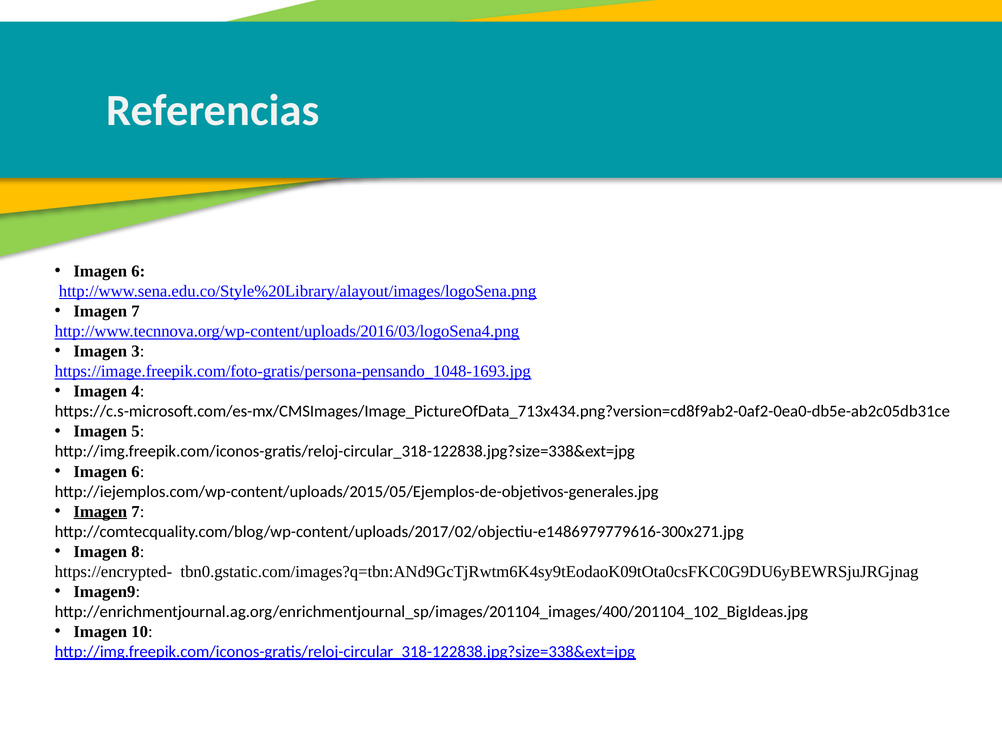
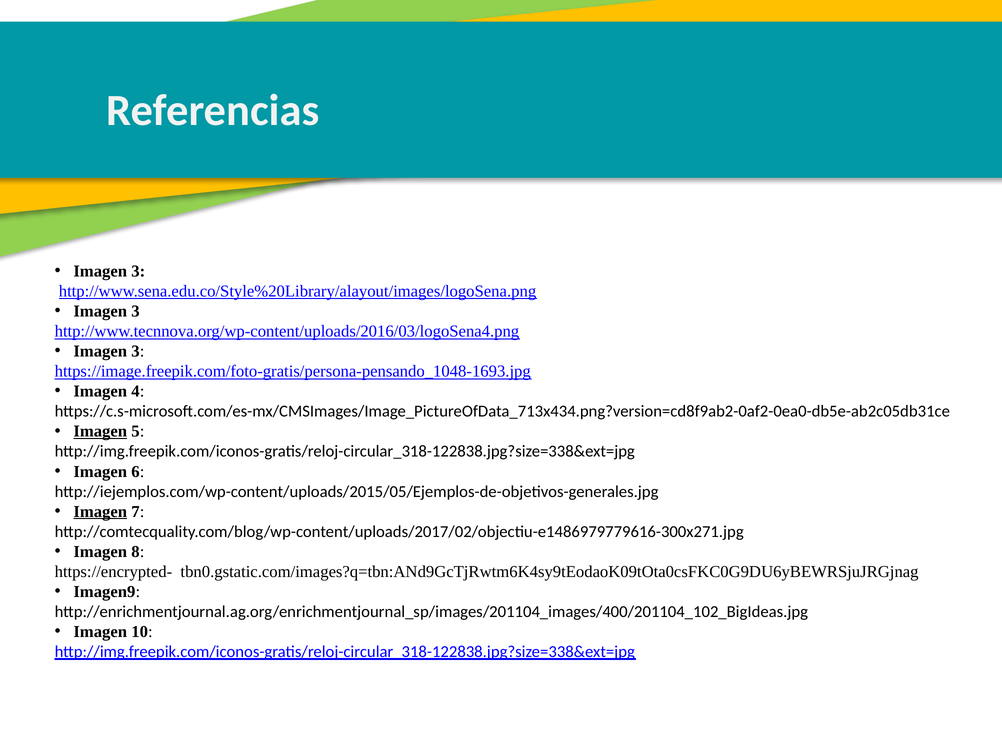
6: 6 -> 3 (138, 271)
7: 7 -> 3 (135, 312)
Imagen underline: none -> present (100, 432)
